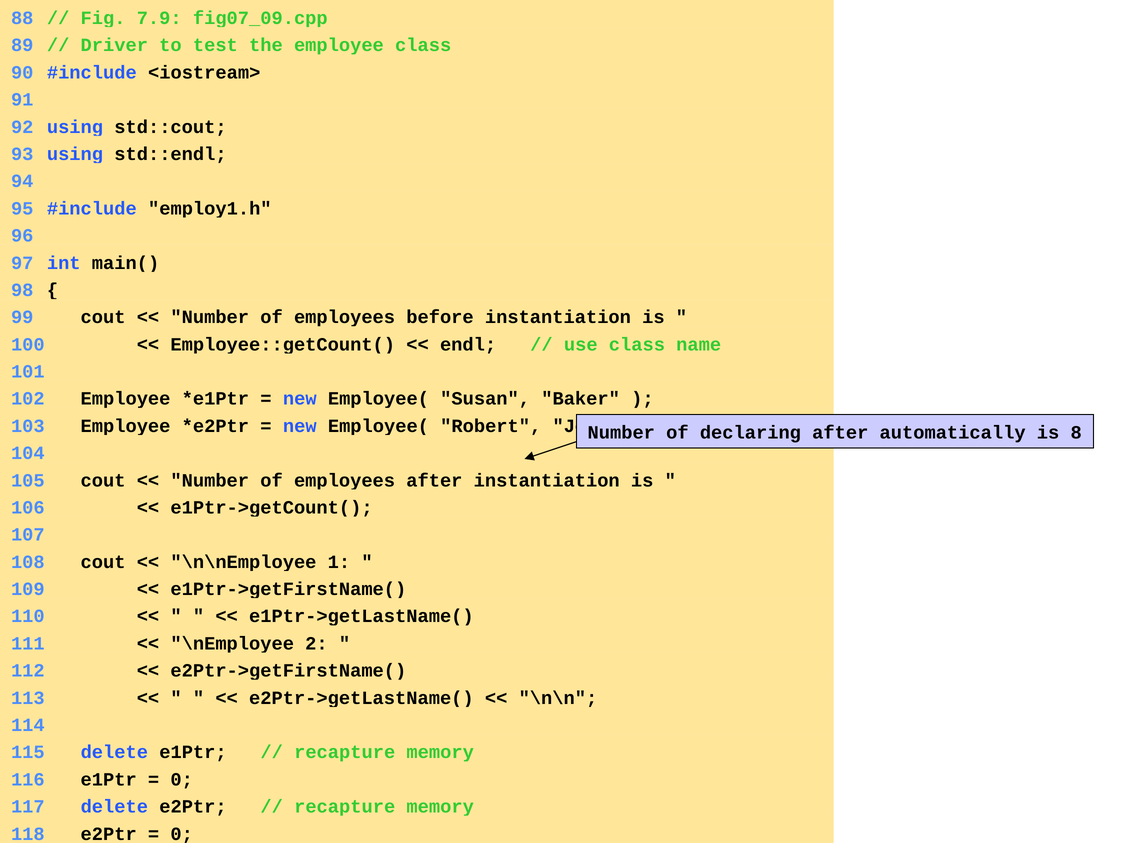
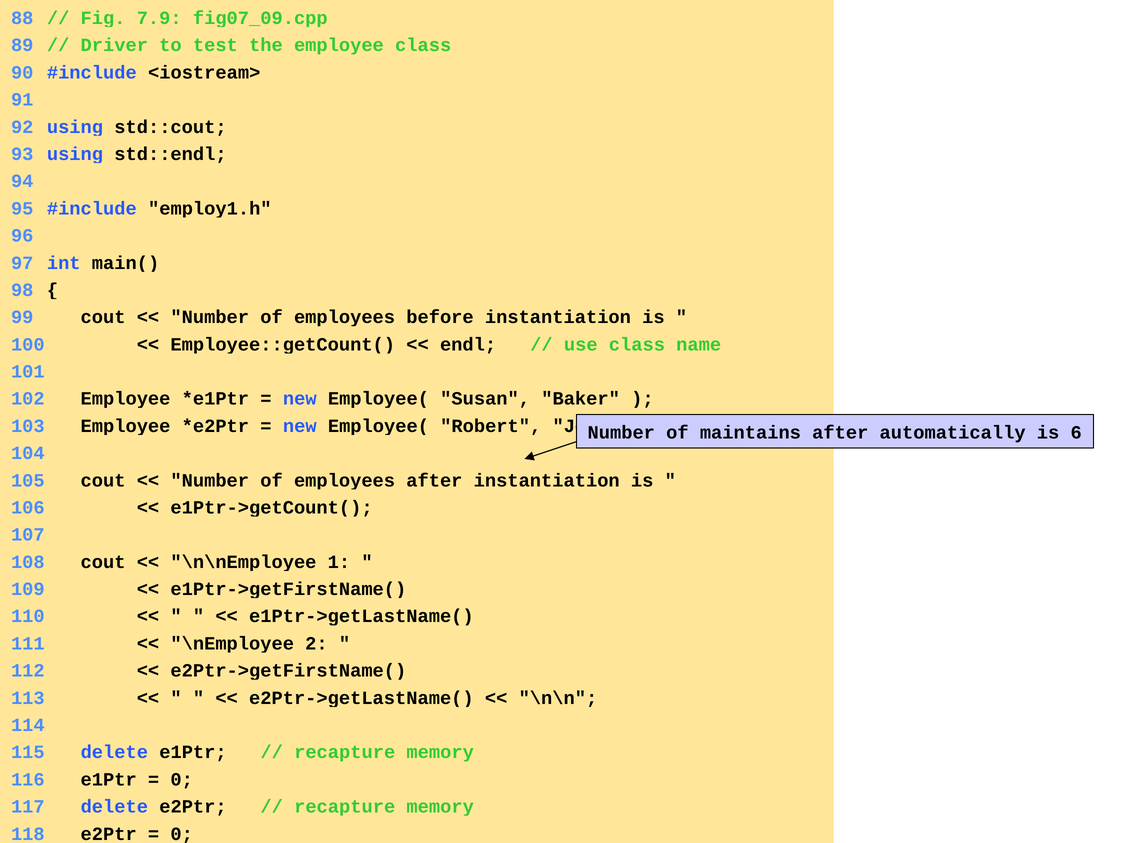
declaring: declaring -> maintains (750, 433)
8: 8 -> 6 (1076, 433)
